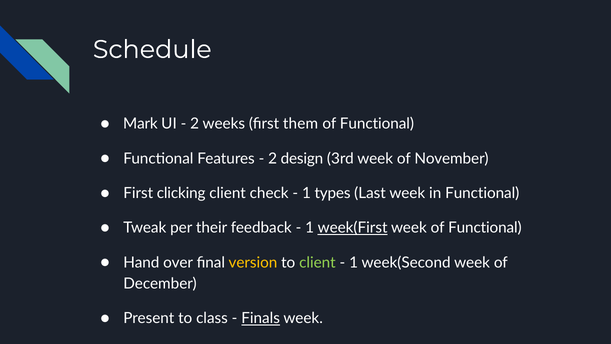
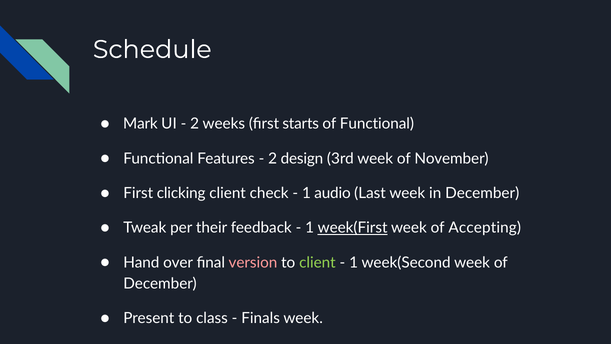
them: them -> starts (301, 124)
types: types -> audio (333, 193)
in Functional: Functional -> December (482, 193)
week of Functional: Functional -> Accepting (485, 228)
version colour: yellow -> pink (253, 262)
Finals underline: present -> none (261, 318)
